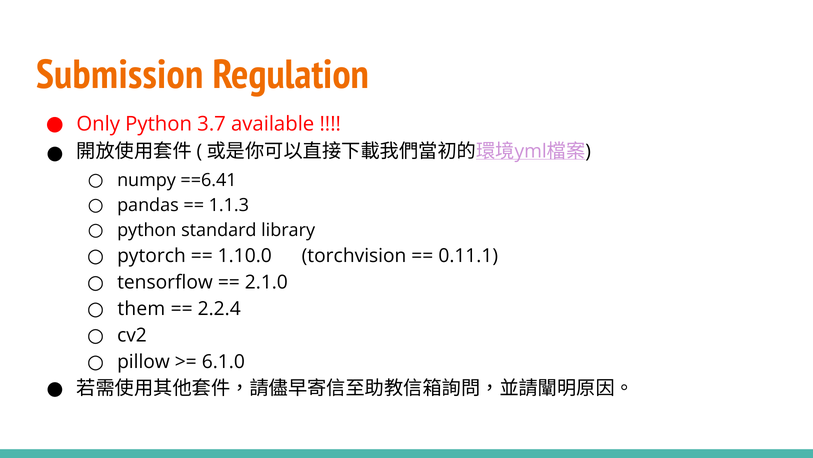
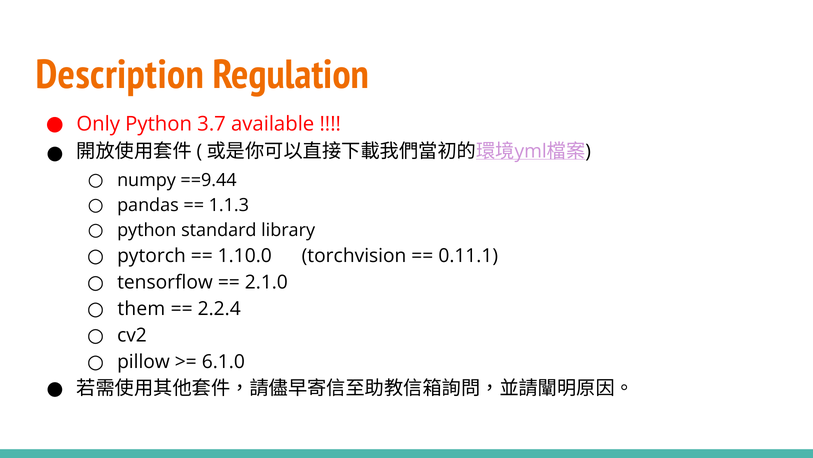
Submission: Submission -> Description (120, 75)
==6.41: ==6.41 -> ==9.44 (209, 180)
